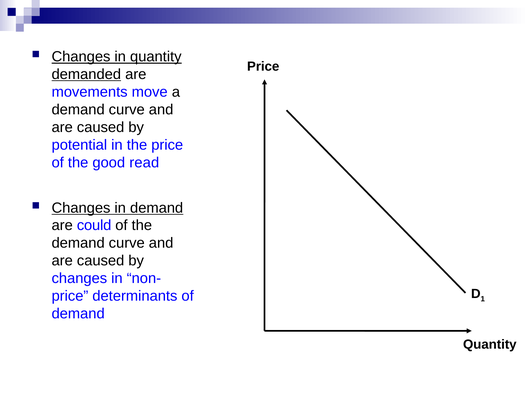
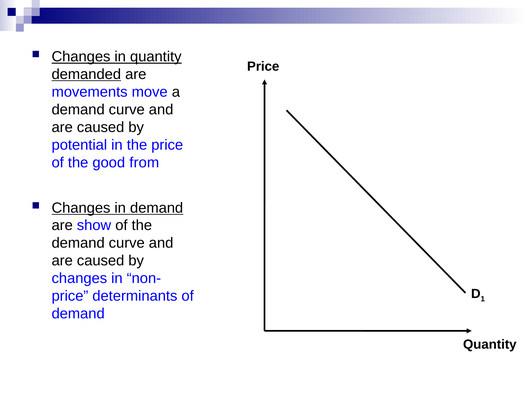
read: read -> from (144, 162)
could: could -> show (94, 225)
